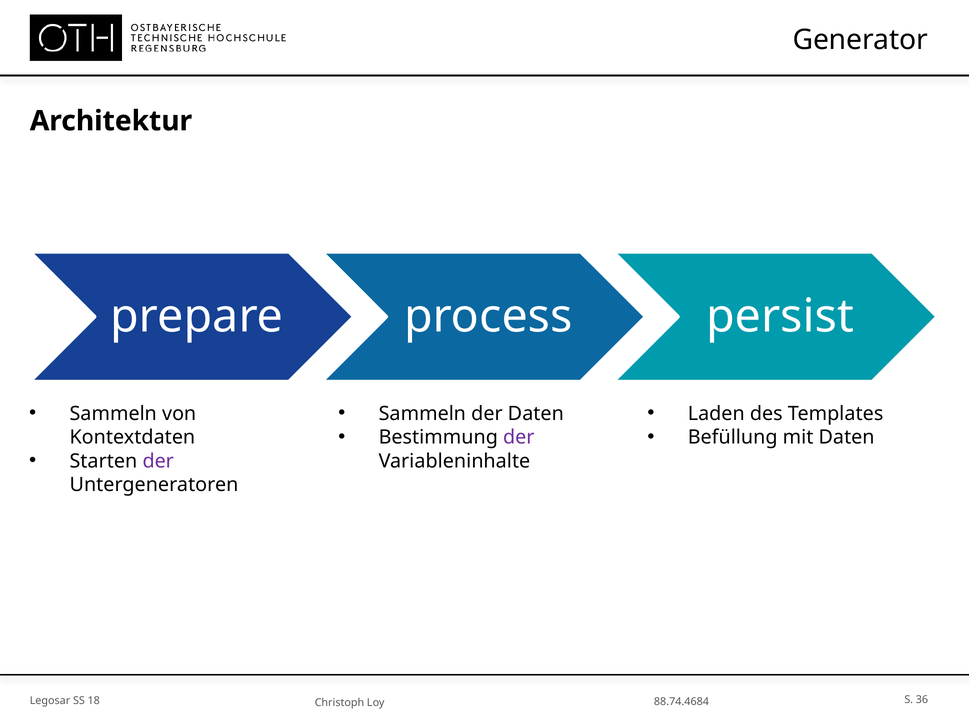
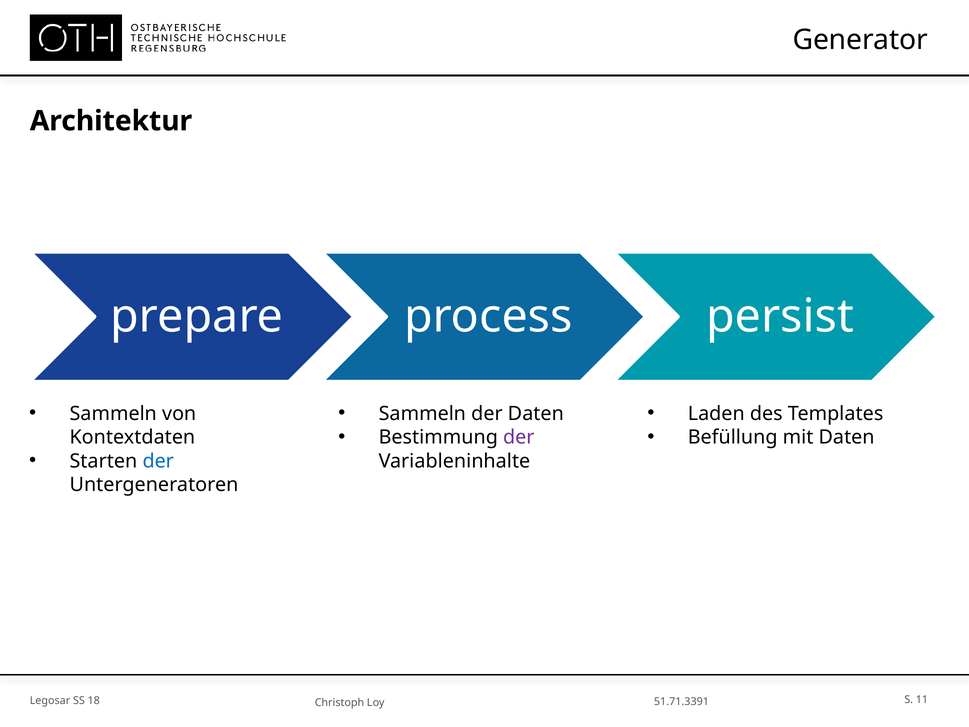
der colour: purple -> blue (158, 461)
88.74.4684: 88.74.4684 -> 51.71.3391 (681, 701)
36: 36 -> 11 (922, 700)
